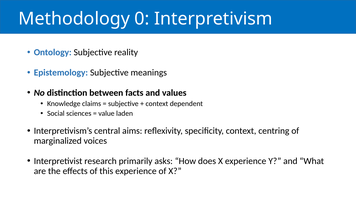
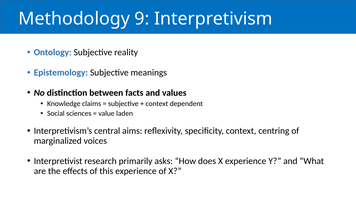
0: 0 -> 9 (142, 19)
